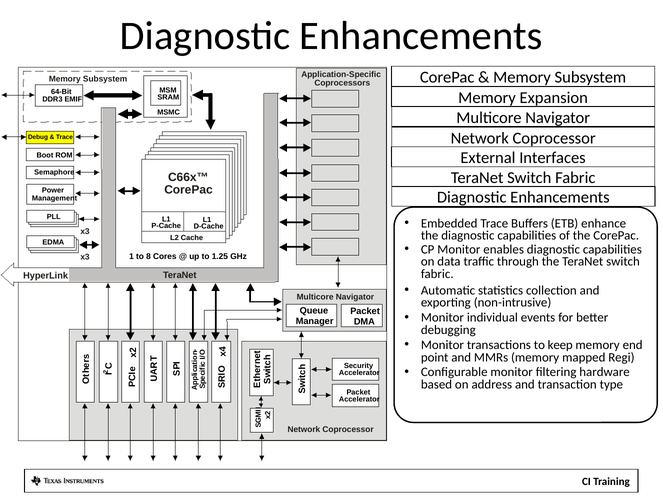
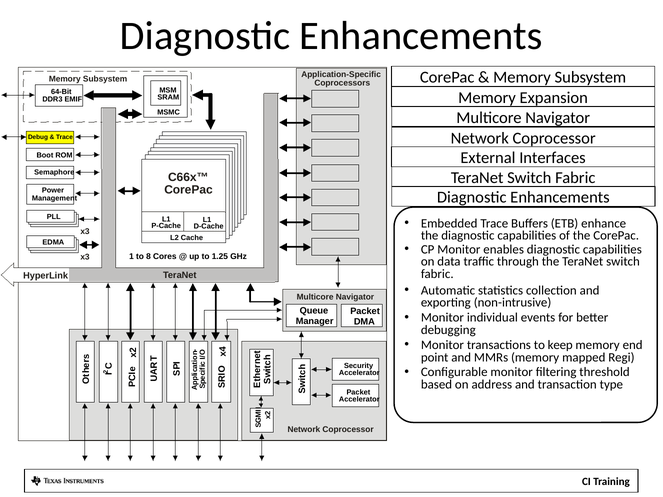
hardware: hardware -> threshold (605, 372)
